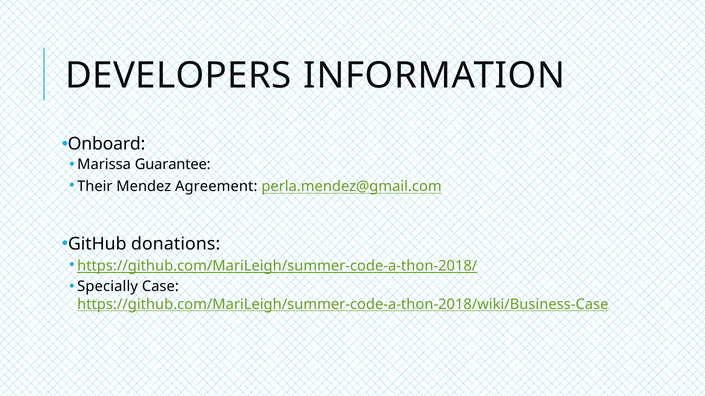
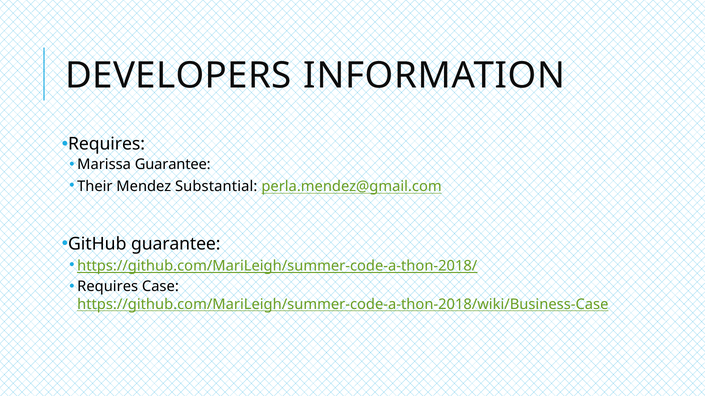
Onboard: Onboard -> Requires (106, 144)
Agreement: Agreement -> Substantial (216, 187)
GitHub donations: donations -> guarantee (176, 244)
Specially: Specially -> Requires (108, 287)
